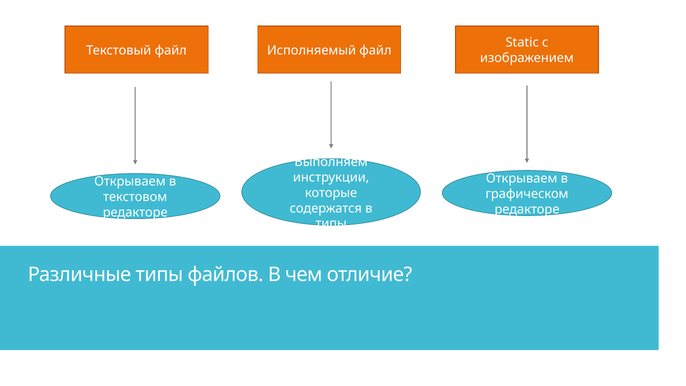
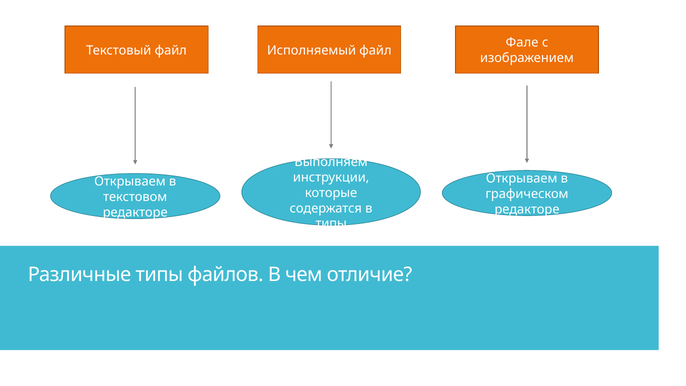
Static: Static -> Фале (522, 43)
